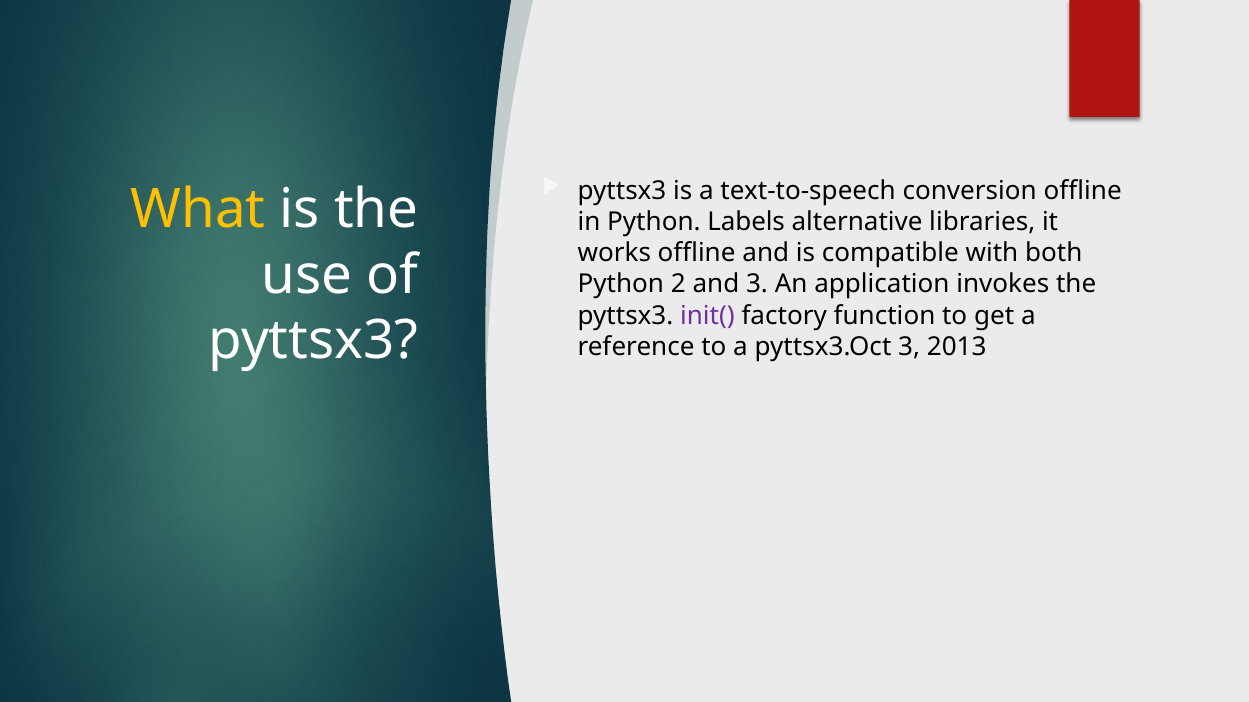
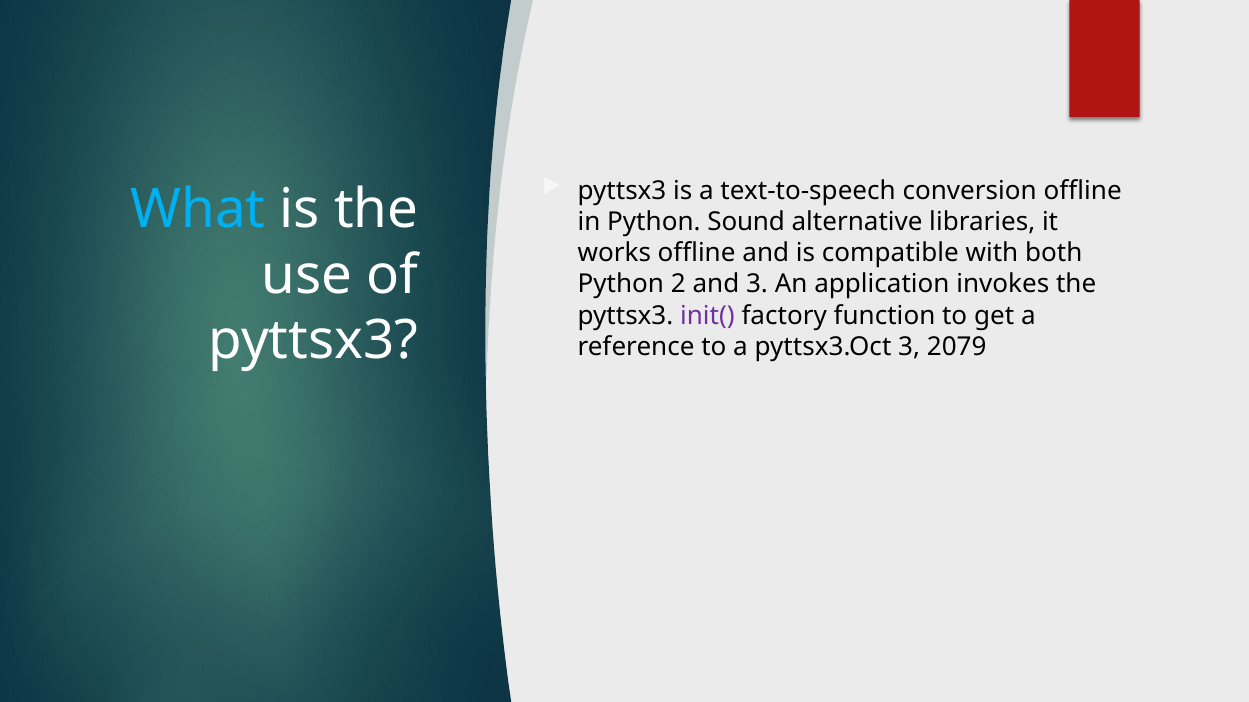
What colour: yellow -> light blue (198, 210)
Labels: Labels -> Sound (746, 222)
2013: 2013 -> 2079 (957, 347)
